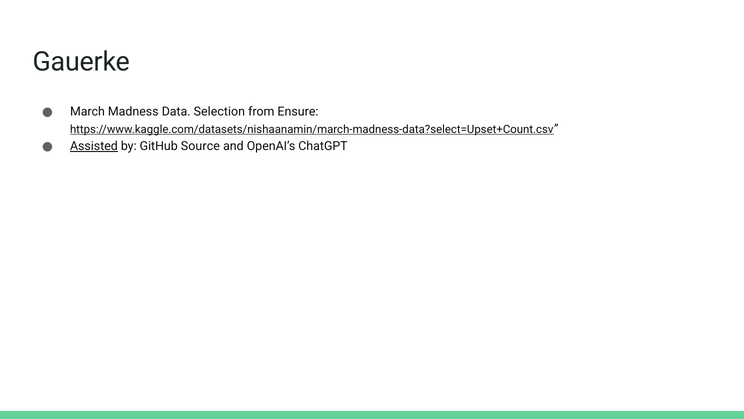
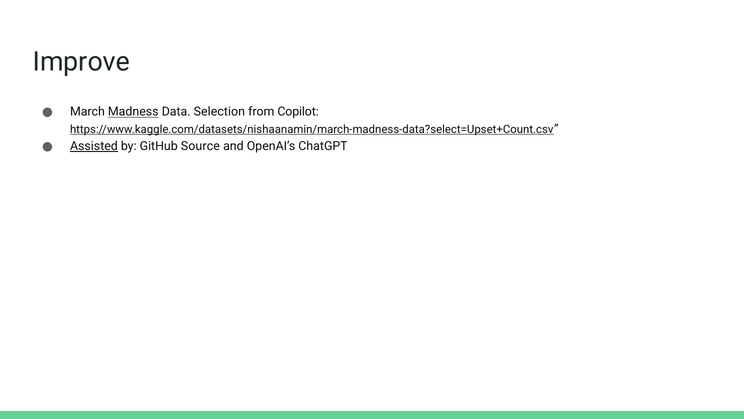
Gauerke: Gauerke -> Improve (81, 62)
Madness underline: none -> present (133, 112)
Ensure: Ensure -> Copilot (298, 112)
